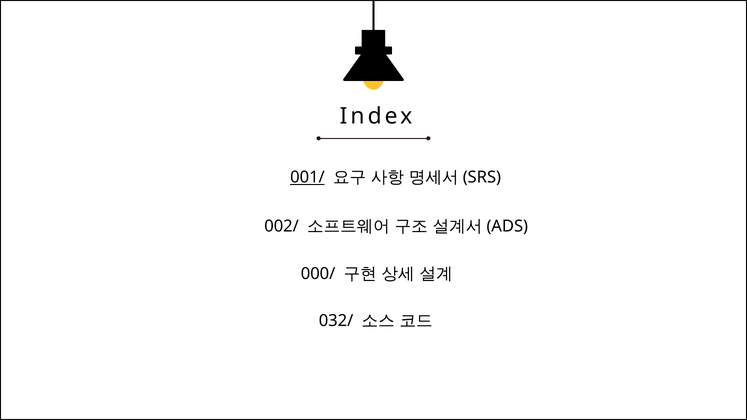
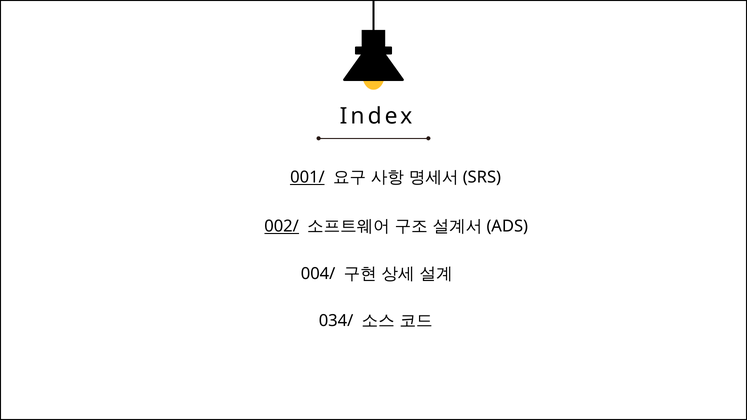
002/ underline: none -> present (282, 227)
000/: 000/ -> 004/ (318, 274)
032/: 032/ -> 034/ (336, 321)
